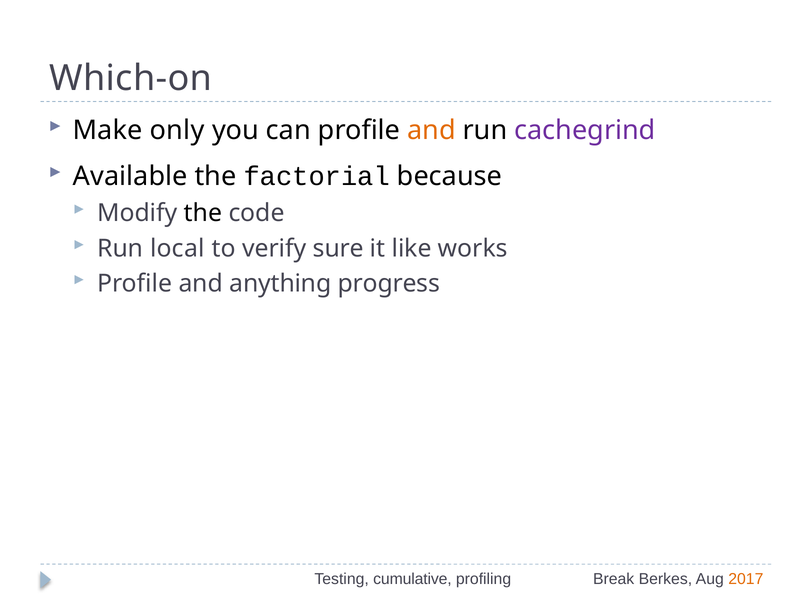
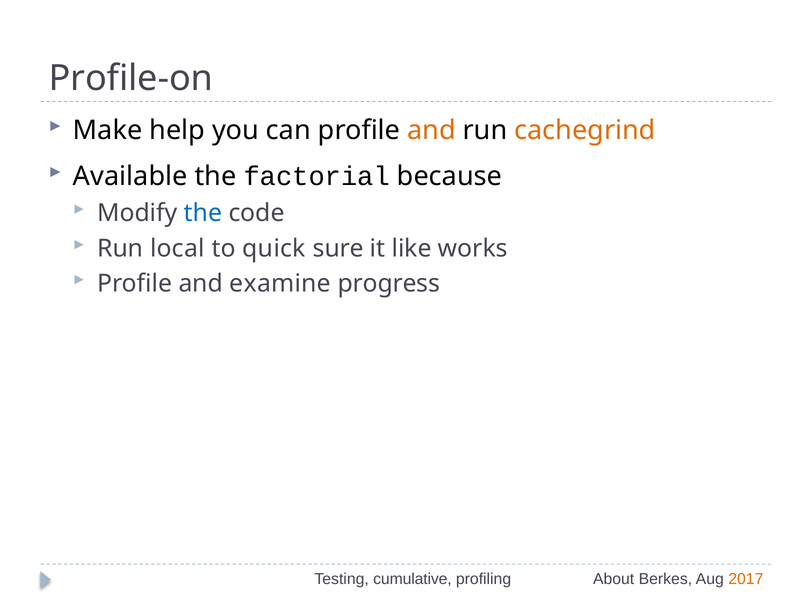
Which-on: Which-on -> Profile-on (131, 78)
only: only -> help (177, 130)
cachegrind colour: purple -> orange (585, 130)
the colour: black -> blue (203, 213)
verify: verify -> quick (274, 248)
anything: anything -> examine (280, 284)
Break: Break -> About (614, 579)
